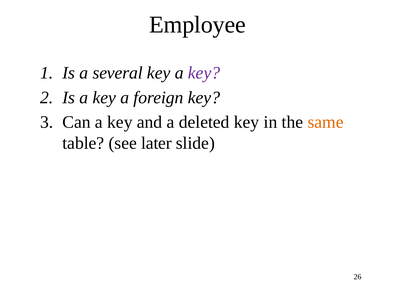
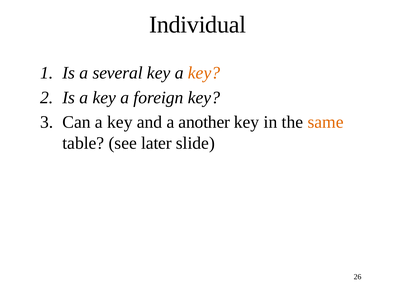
Employee: Employee -> Individual (198, 25)
key colour: purple -> orange (204, 73)
deleted: deleted -> another (204, 122)
